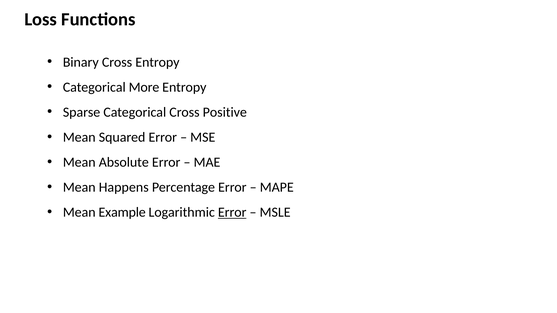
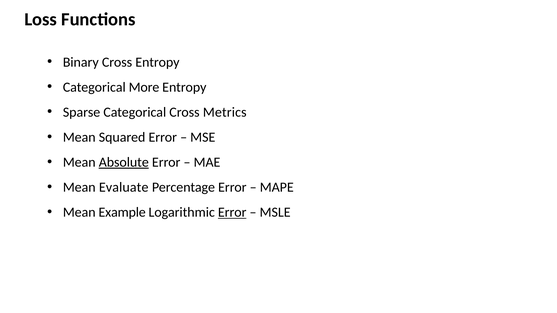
Positive: Positive -> Metrics (225, 112)
Absolute underline: none -> present (124, 162)
Happens: Happens -> Evaluate (124, 187)
